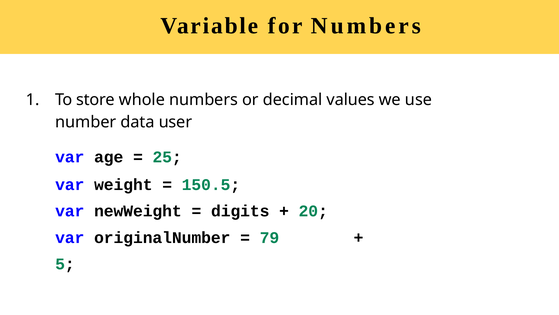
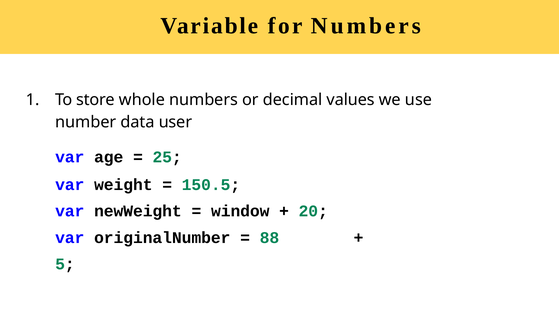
digits: digits -> window (240, 211)
79: 79 -> 88 (269, 237)
